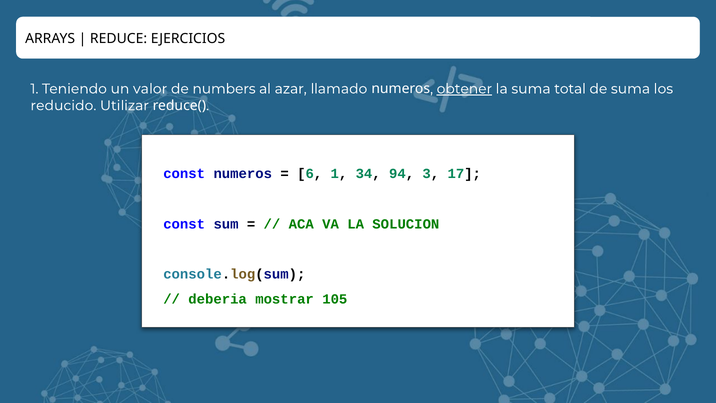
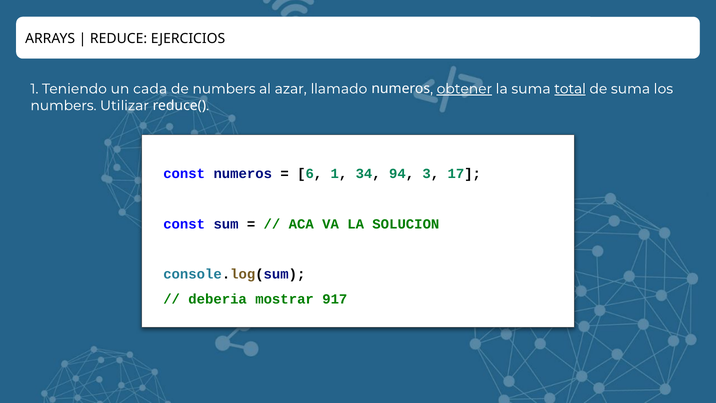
valor: valor -> cada (150, 89)
total underline: none -> present (570, 89)
reducido: reducido -> numbers (63, 106)
105: 105 -> 917 (335, 299)
